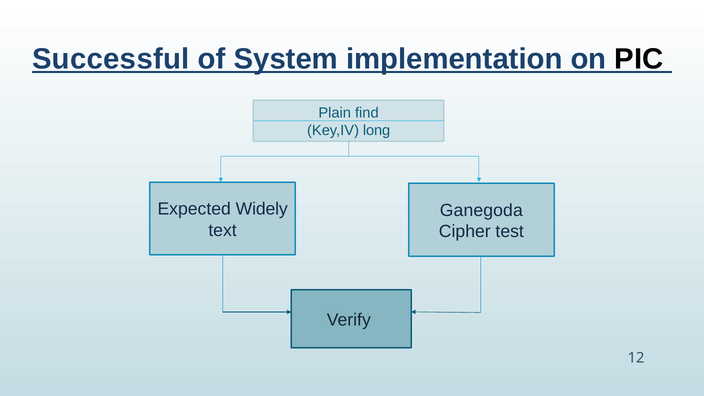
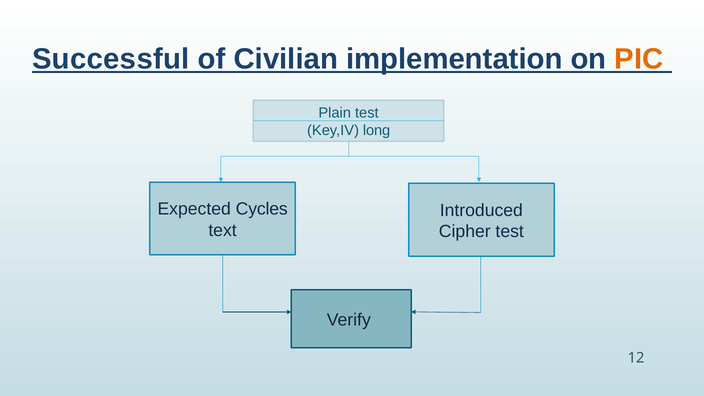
System: System -> Civilian (286, 59)
PIC colour: black -> orange (639, 59)
Plain find: find -> test (367, 113)
Widely: Widely -> Cycles (262, 209)
Ganegoda: Ganegoda -> Introduced (481, 210)
